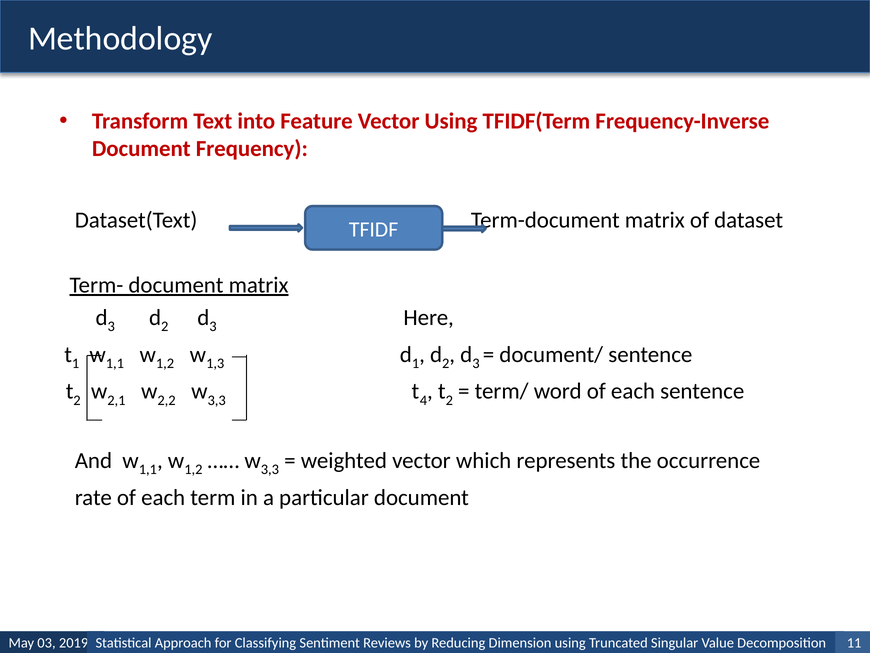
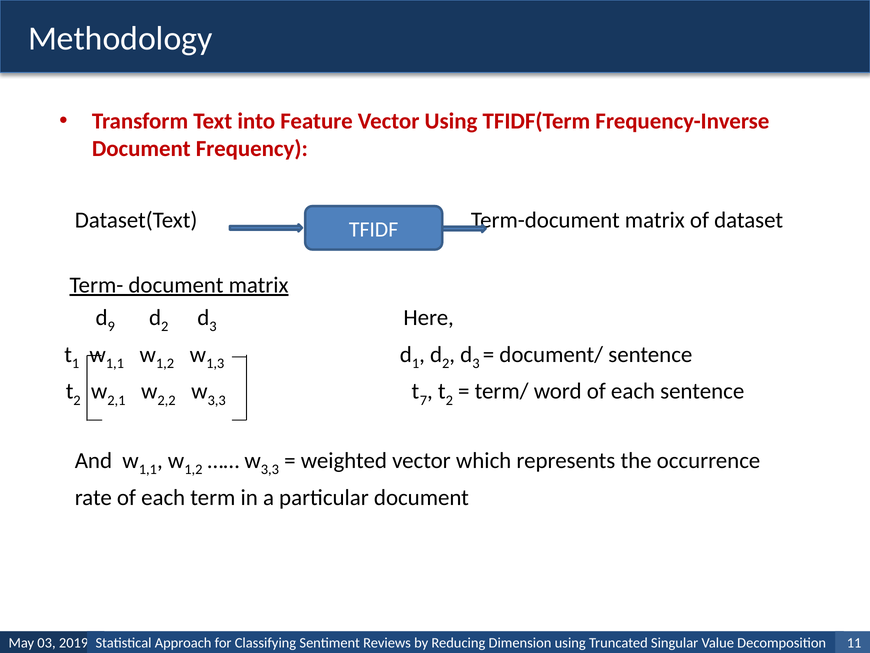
3: 3 -> 9 (111, 326)
4: 4 -> 7 (424, 400)
